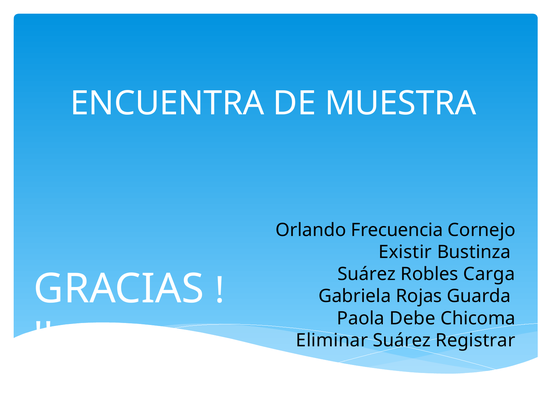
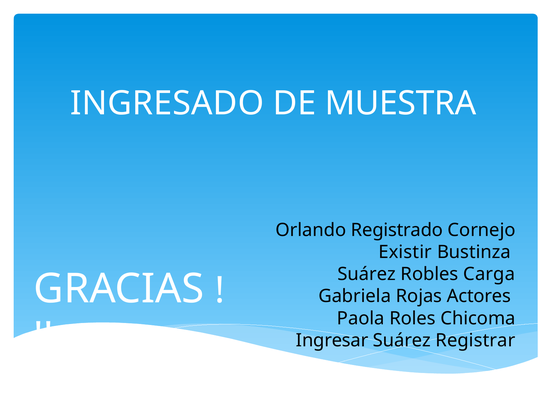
ENCUENTRA: ENCUENTRA -> INGRESADO (167, 104)
Frecuencia: Frecuencia -> Registrado (397, 230)
Guarda: Guarda -> Actores (479, 296)
Debe: Debe -> Roles (413, 318)
Eliminar: Eliminar -> Ingresar (332, 341)
